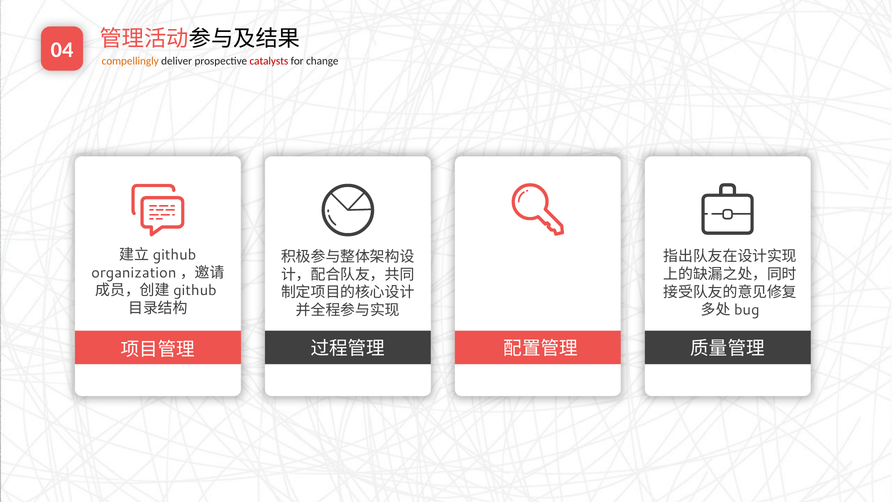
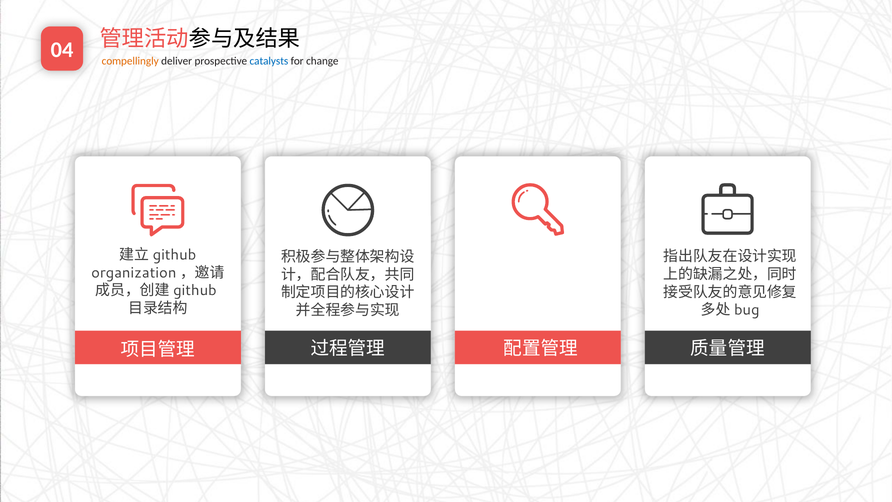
catalysts colour: red -> blue (269, 61)
